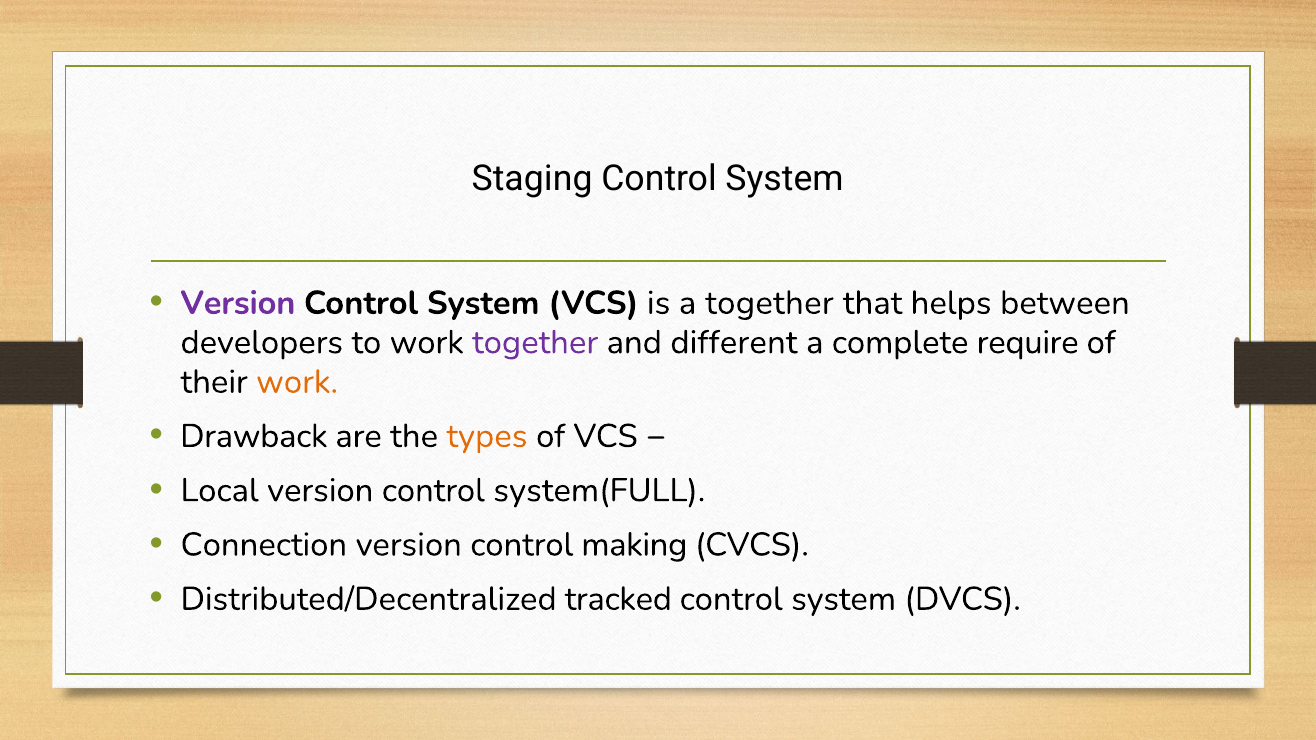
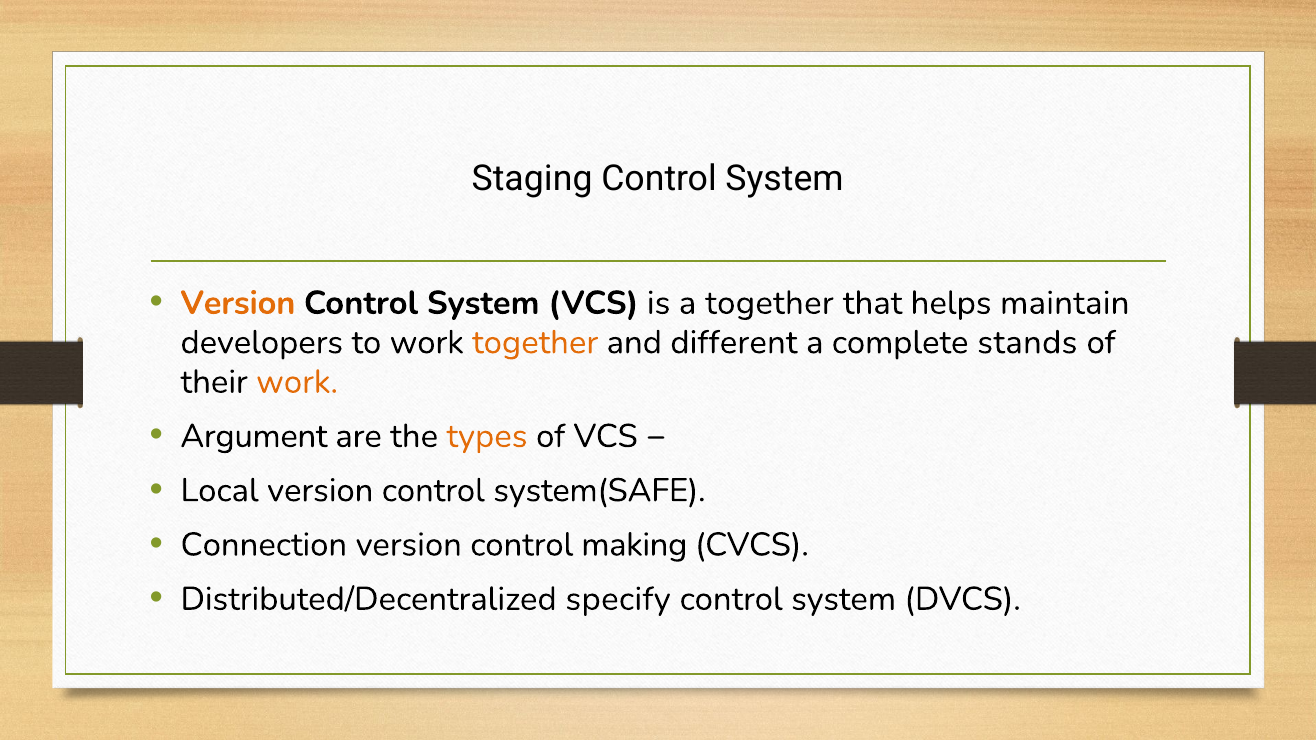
Version colour: purple -> orange (238, 303)
between: between -> maintain (1065, 303)
together colour: purple -> orange (535, 342)
require: require -> stands (1027, 342)
Drawback: Drawback -> Argument (254, 436)
system(FULL: system(FULL -> system(SAFE (599, 491)
tracked: tracked -> specify (618, 599)
